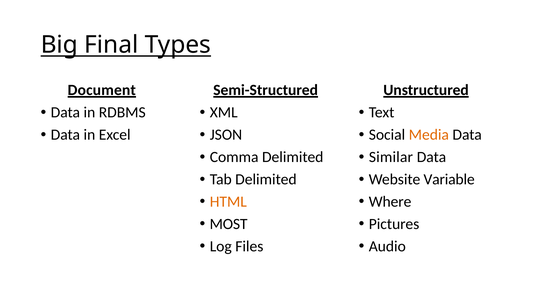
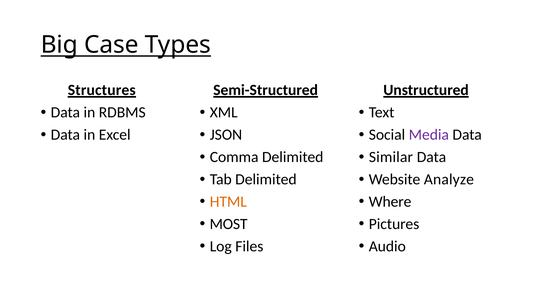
Final: Final -> Case (111, 45)
Document: Document -> Structures (102, 90)
Media colour: orange -> purple (429, 135)
Variable: Variable -> Analyze (449, 180)
